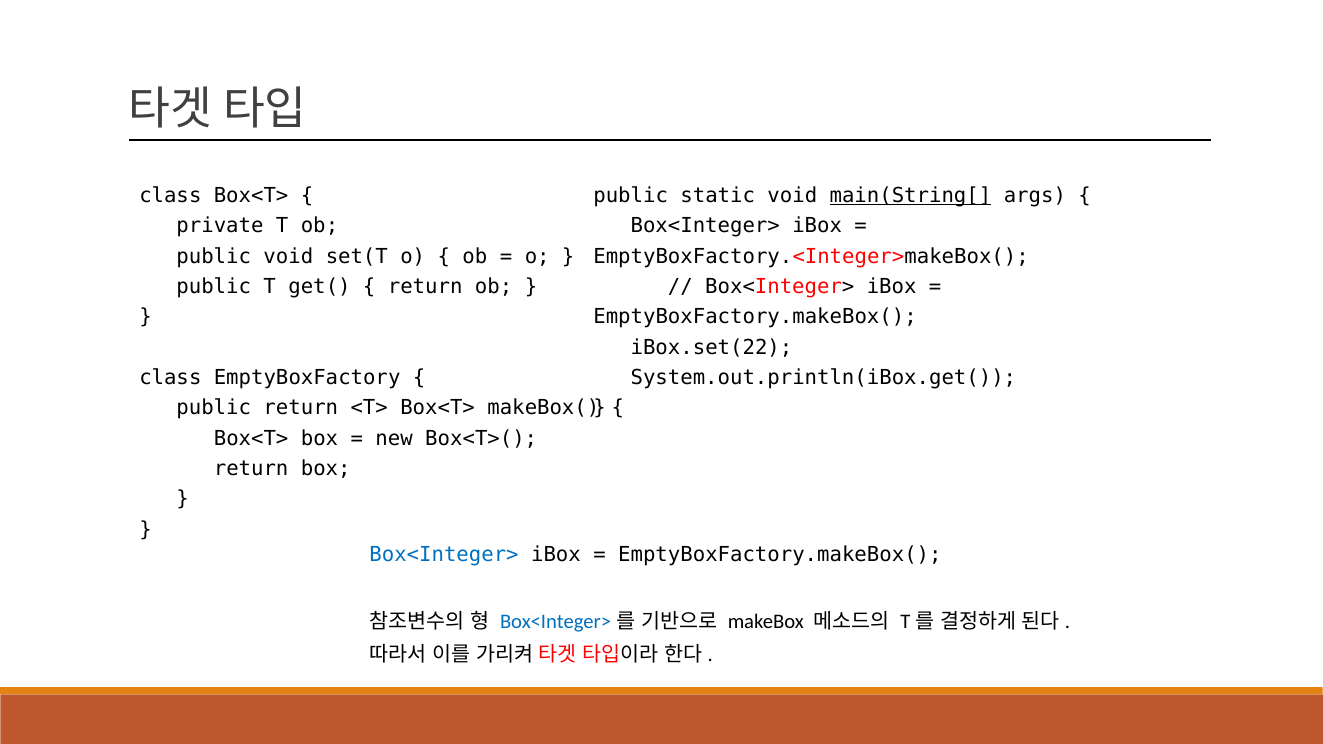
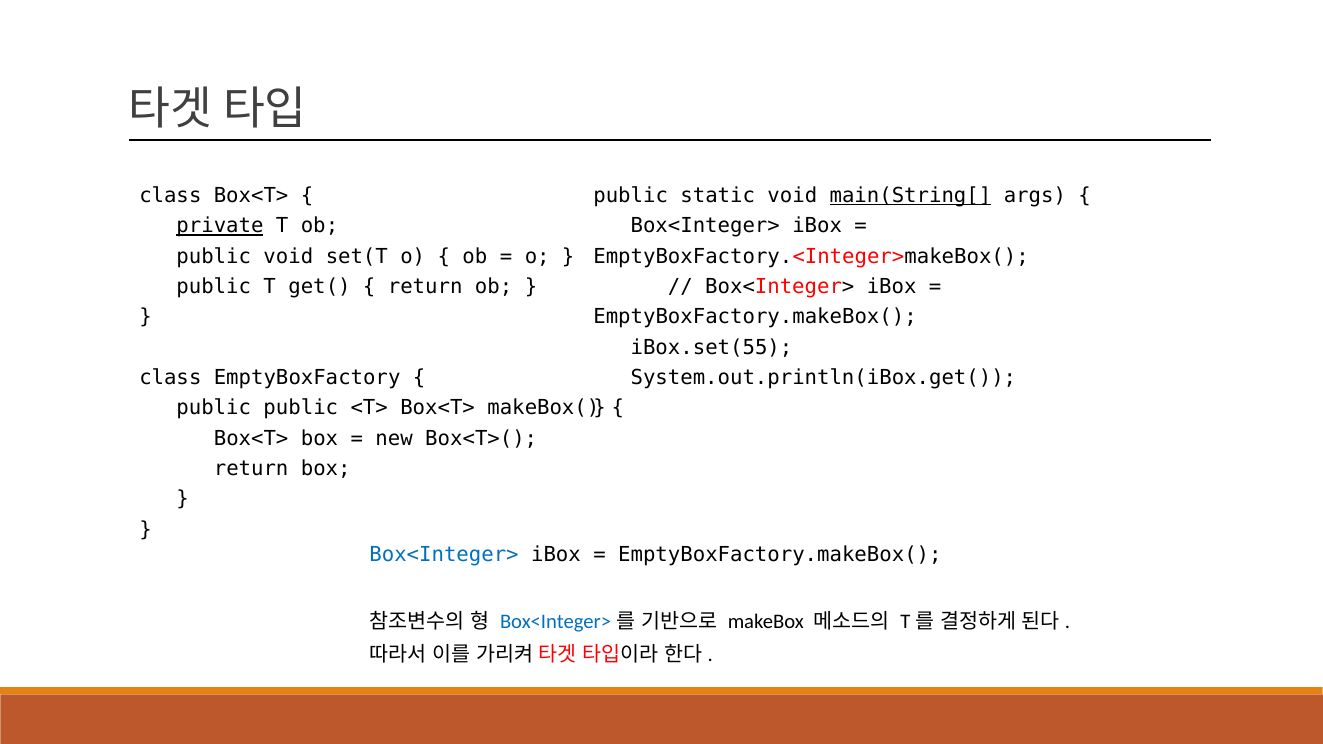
private underline: none -> present (220, 226)
iBox.set(22: iBox.set(22 -> iBox.set(55 (711, 347)
public return: return -> public (301, 408)
